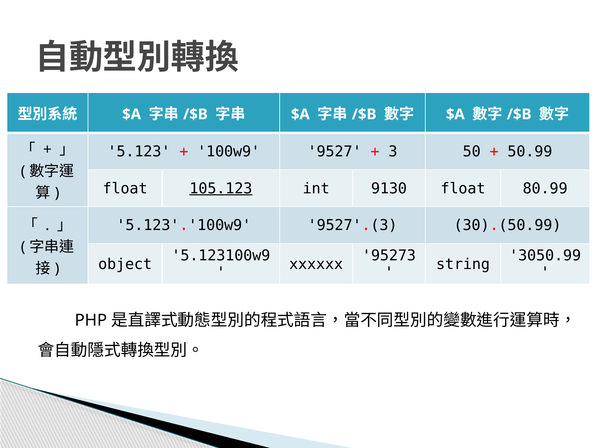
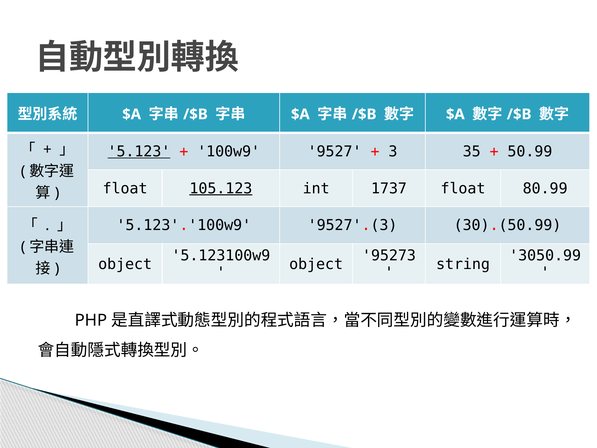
5.123 underline: none -> present (139, 151)
50: 50 -> 35 (472, 151)
9130: 9130 -> 1737 (389, 188)
xxxxxx: xxxxxx -> object (316, 264)
